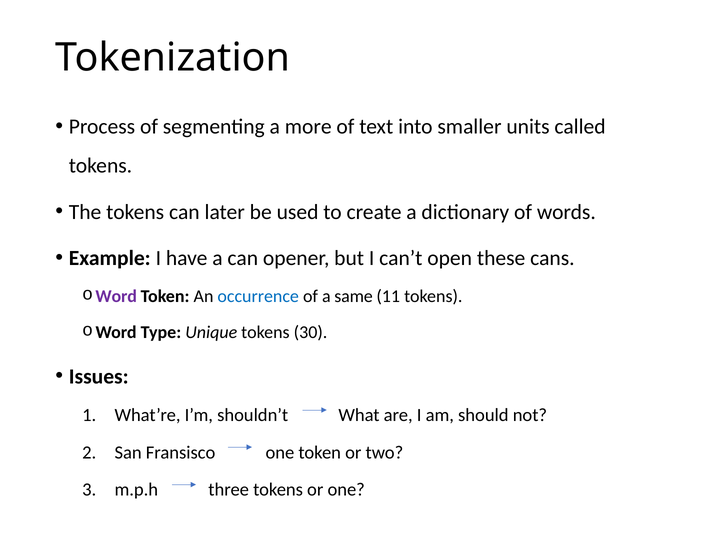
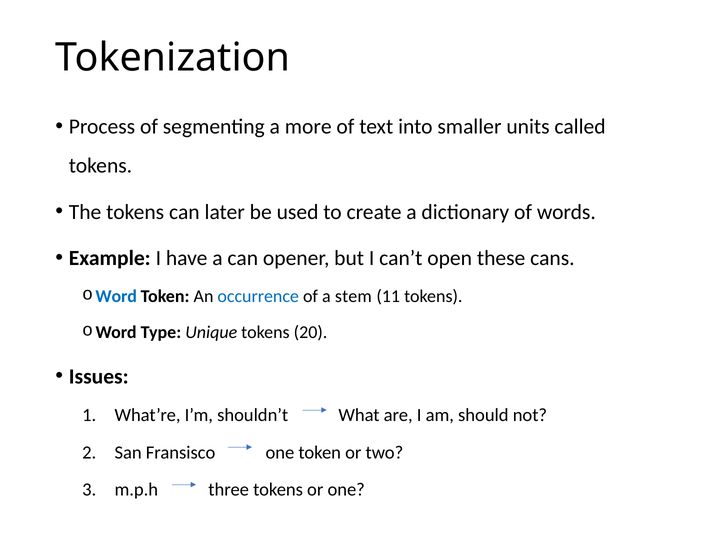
Word colour: purple -> blue (116, 296)
same: same -> stem (353, 296)
30: 30 -> 20 (311, 332)
